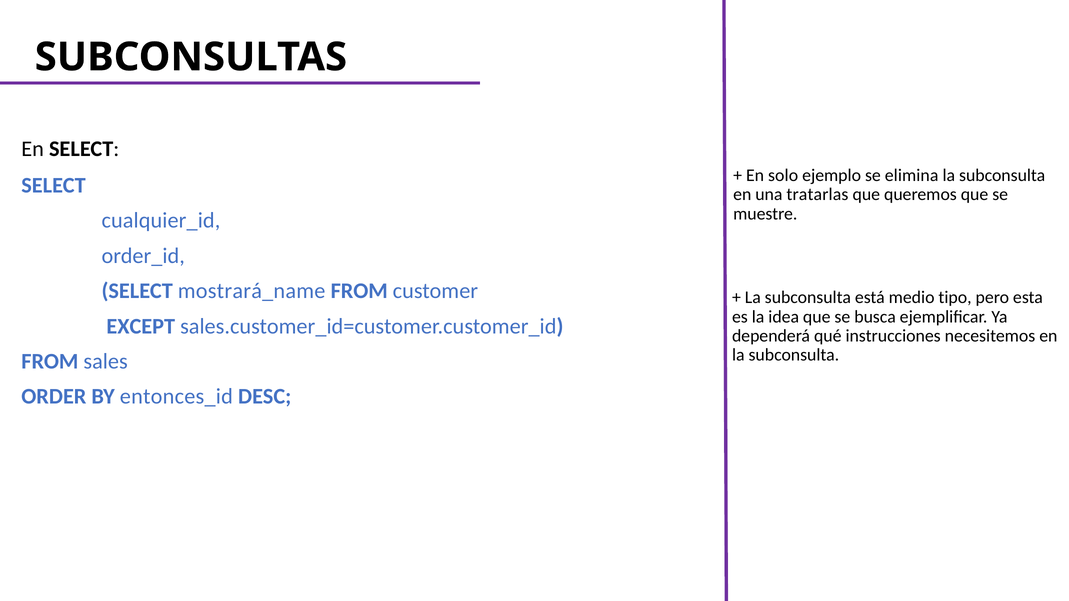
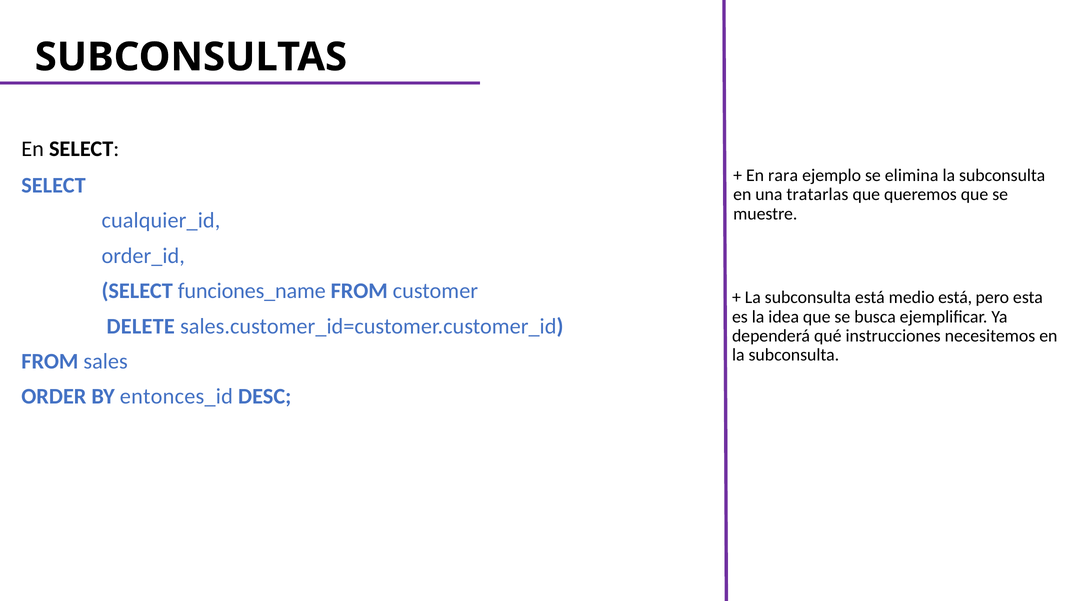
solo: solo -> rara (783, 175)
mostrará_name: mostrará_name -> funciones_name (252, 291)
medio tipo: tipo -> está (955, 298)
EXCEPT: EXCEPT -> DELETE (141, 326)
